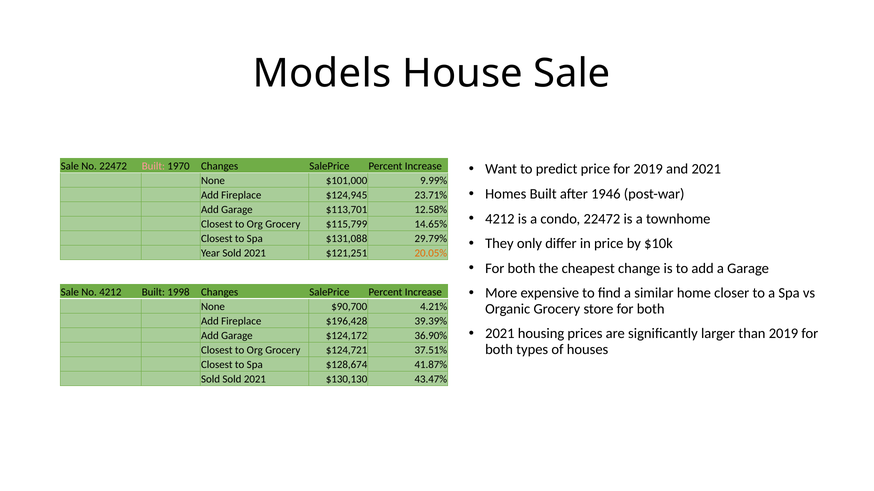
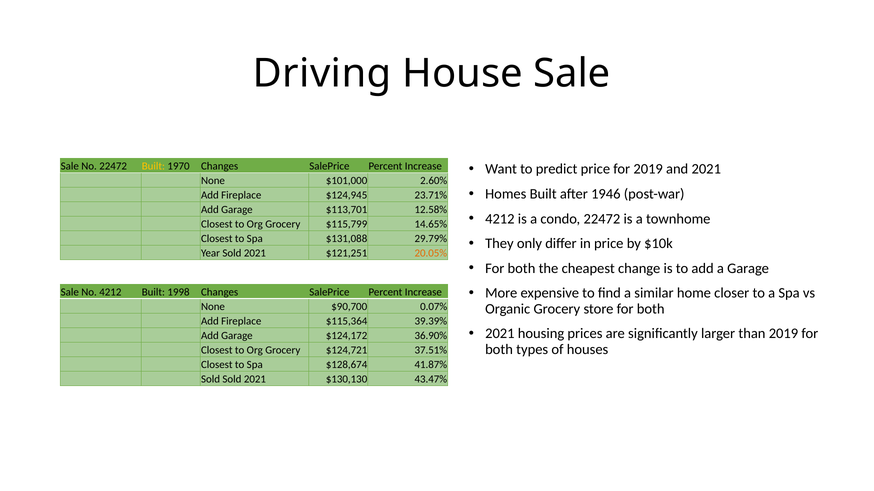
Models: Models -> Driving (322, 73)
Built colour: pink -> yellow (153, 166)
9.99%: 9.99% -> 2.60% (434, 181)
4.21%: 4.21% -> 0.07% (434, 307)
$196,428: $196,428 -> $115,364 (347, 322)
